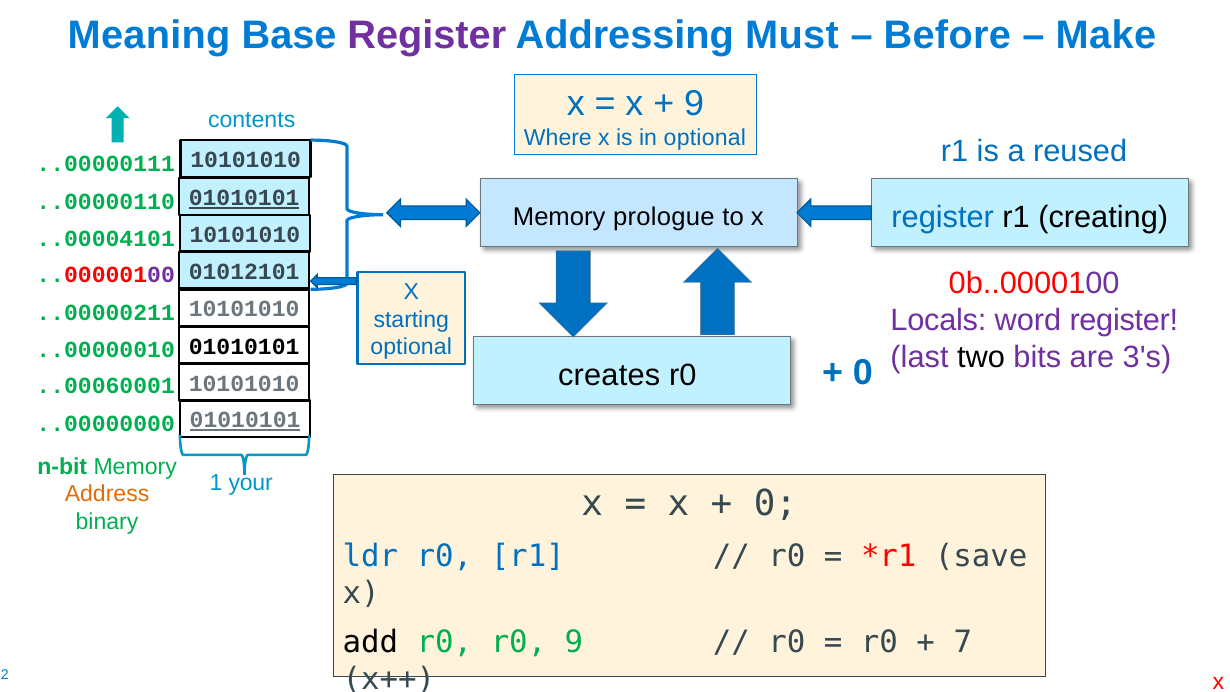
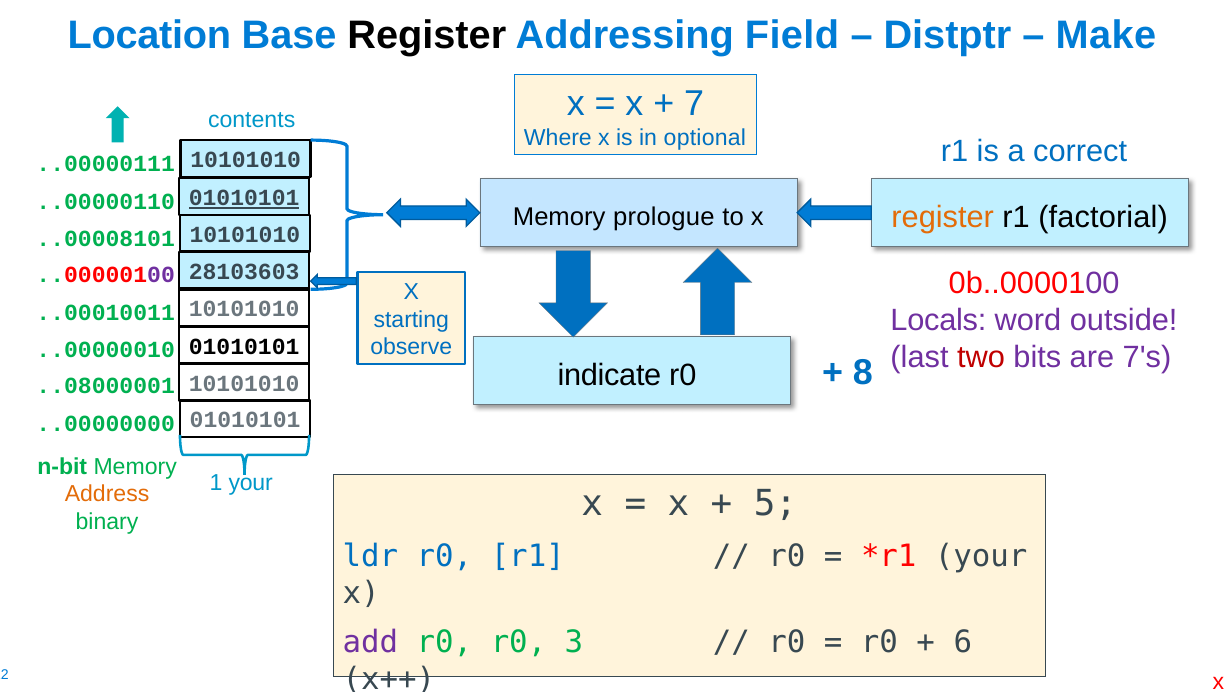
Meaning: Meaning -> Location (149, 35)
Register colour: purple -> black (427, 35)
Must: Must -> Field (792, 35)
Before: Before -> Distptr (947, 35)
9: 9 -> 7 (694, 104)
reused: reused -> correct (1080, 152)
register colour: blue -> orange (943, 217)
creating: creating -> factorial (1103, 217)
..00004101: ..00004101 -> ..00008101 (106, 239)
01012101: 01012101 -> 28103603 (244, 272)
..00000211: ..00000211 -> ..00010011 (106, 313)
word register: register -> outside (1124, 320)
optional: optional -> observe (411, 347)
two colour: black -> red (981, 357)
3's: 3's -> 7's (1147, 357)
0: 0 -> 8 (863, 372)
creates: creates -> indicate (609, 375)
..00060001: ..00060001 -> ..08000001 (106, 386)
01010101 underline: present -> none (245, 420)
0: 0 -> 5 (775, 504)
save: save -> your (981, 556)
add colour: black -> purple (370, 643)
r0 9: 9 -> 3 (574, 643)
7: 7 -> 6 (963, 643)
